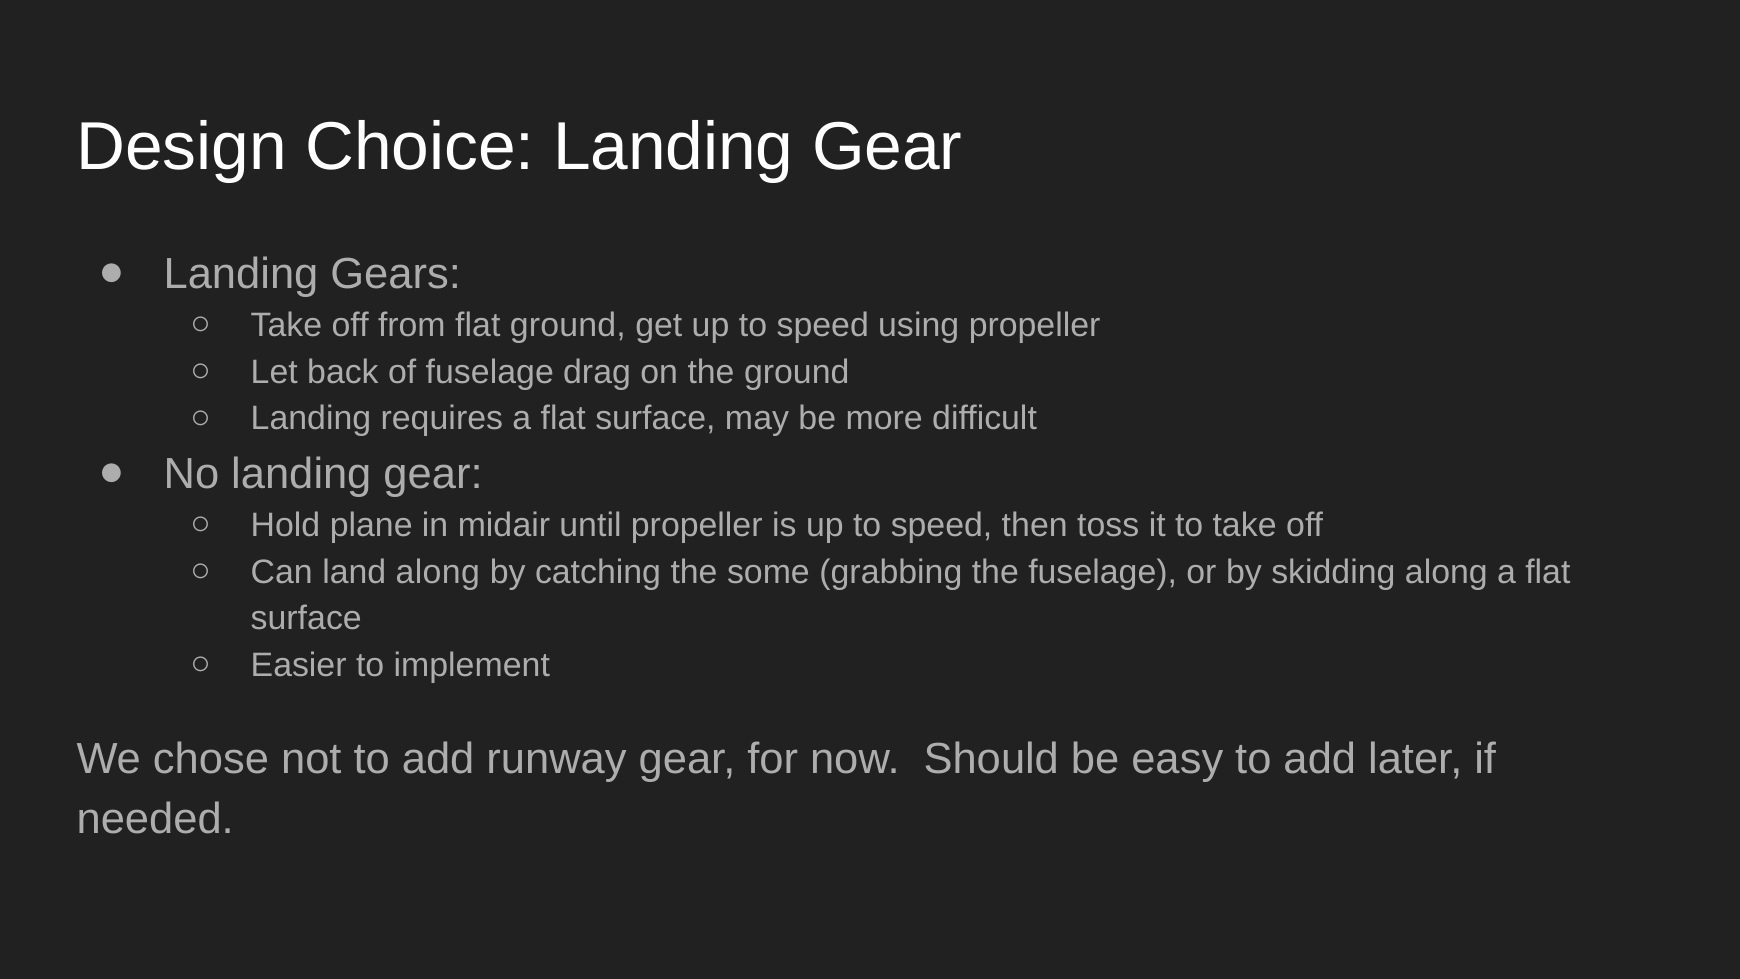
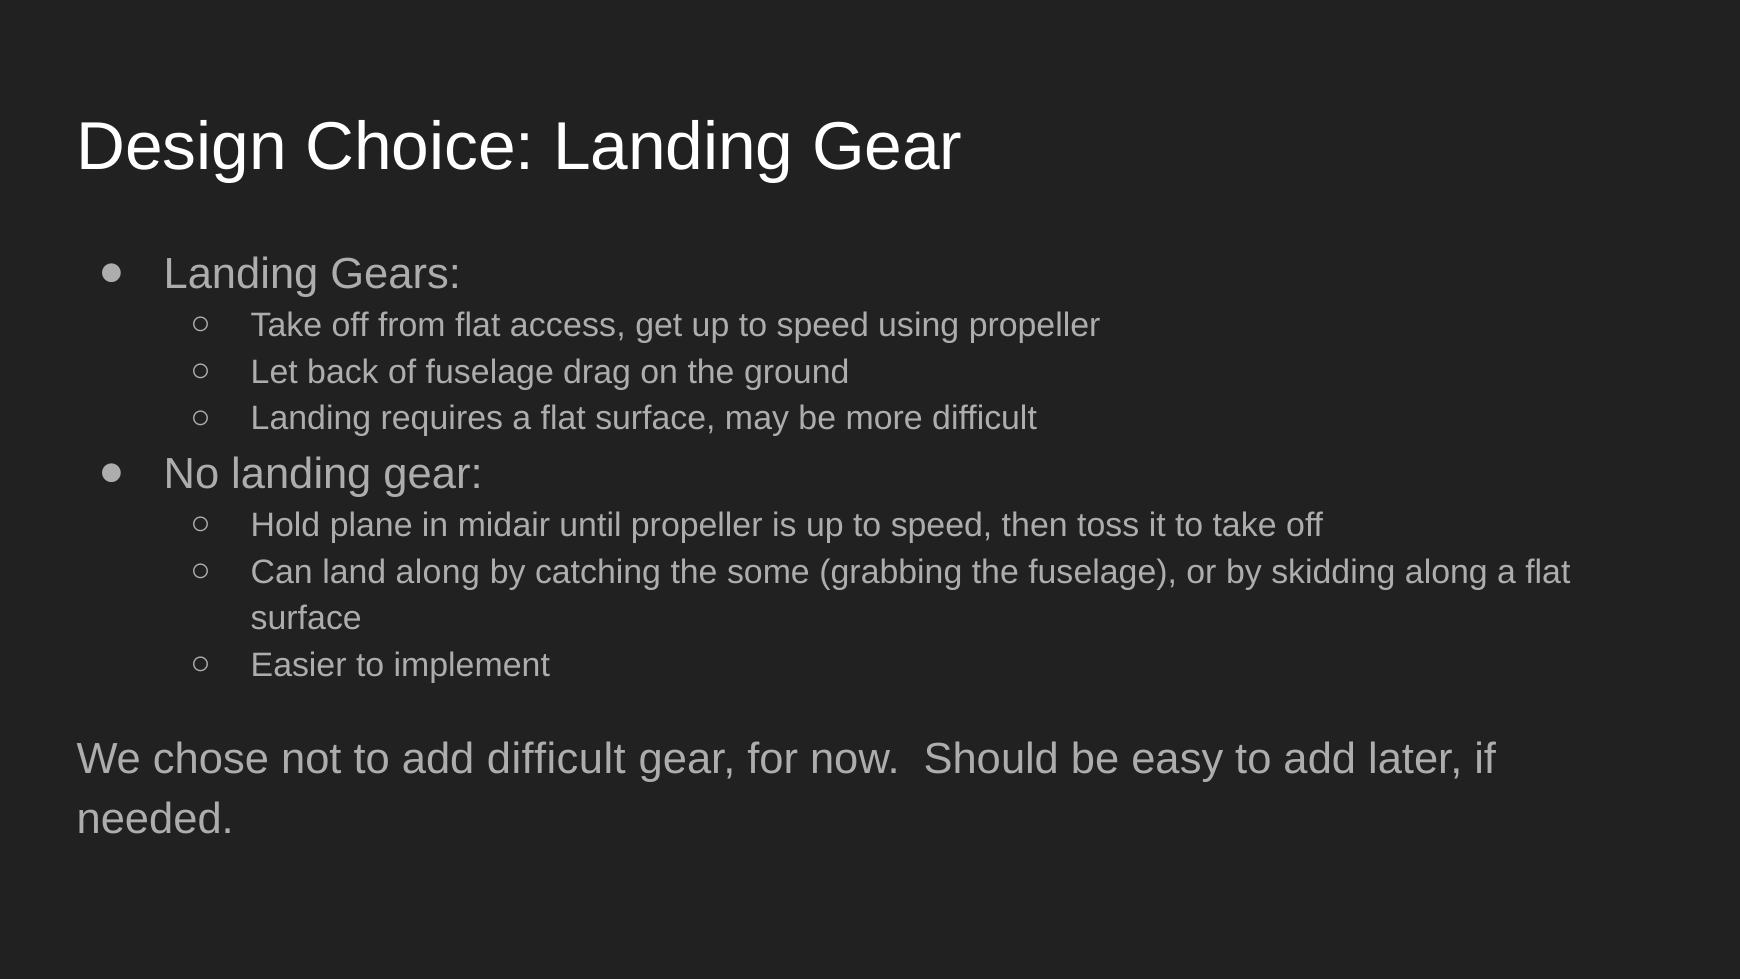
flat ground: ground -> access (568, 325)
add runway: runway -> difficult (556, 759)
